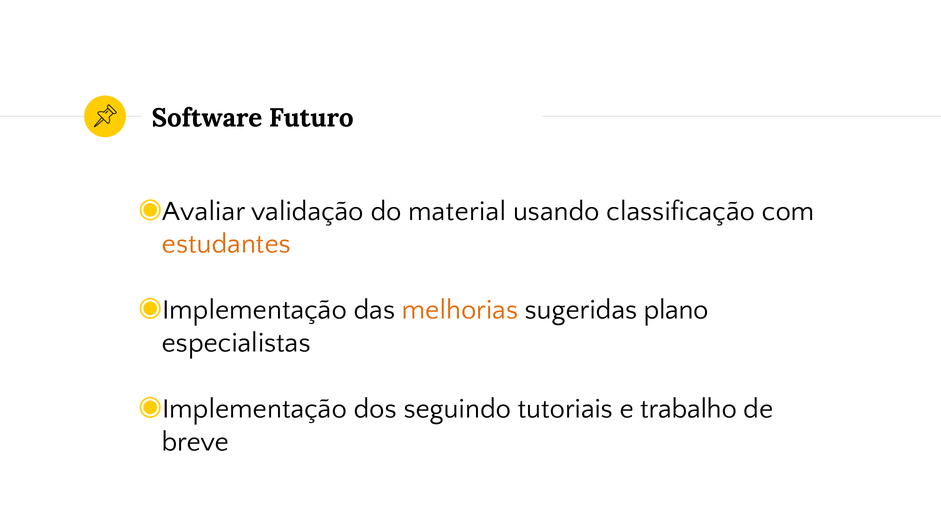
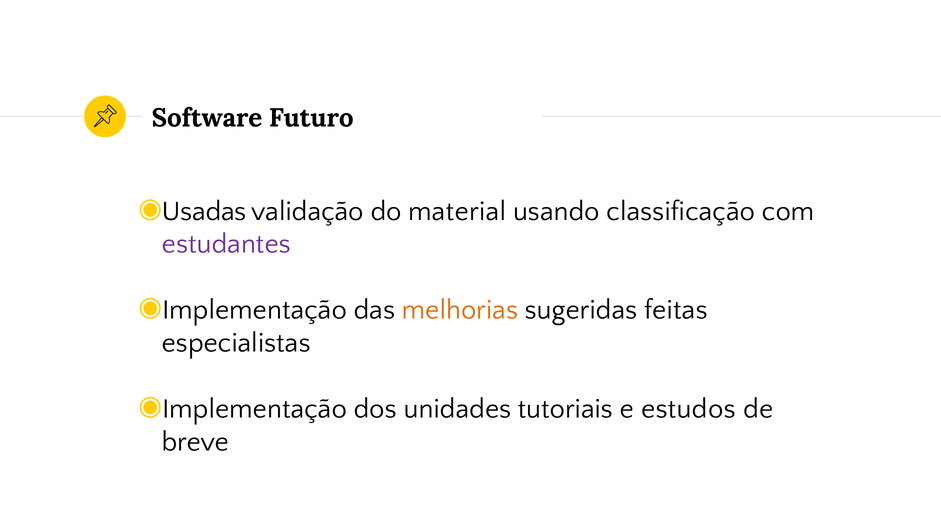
Avaliar: Avaliar -> Usadas (204, 211)
estudantes colour: orange -> purple (226, 244)
plano: plano -> feitas (676, 310)
seguindo: seguindo -> unidades (457, 409)
trabalho: trabalho -> estudos (688, 409)
